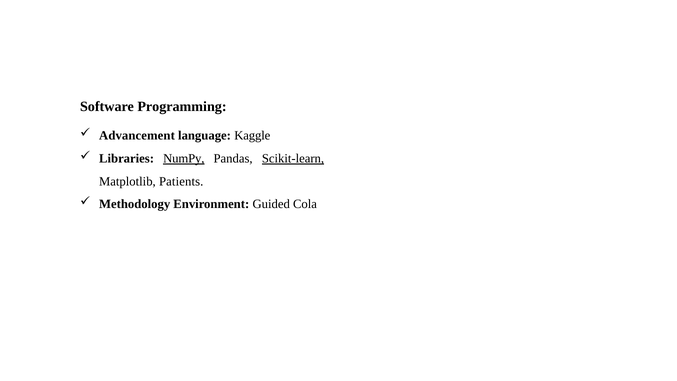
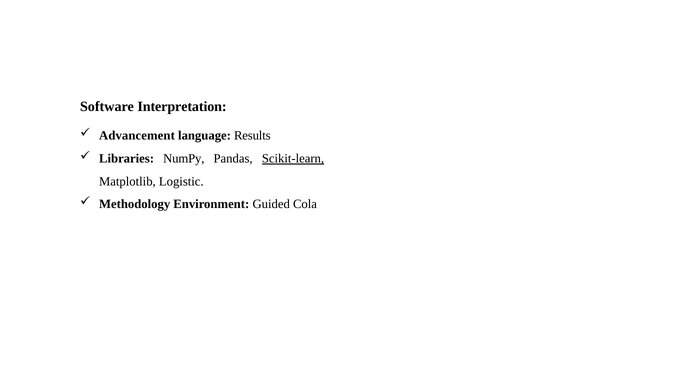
Programming: Programming -> Interpretation (182, 106)
Kaggle: Kaggle -> Results (252, 136)
NumPy underline: present -> none (184, 158)
Patients: Patients -> Logistic (181, 181)
